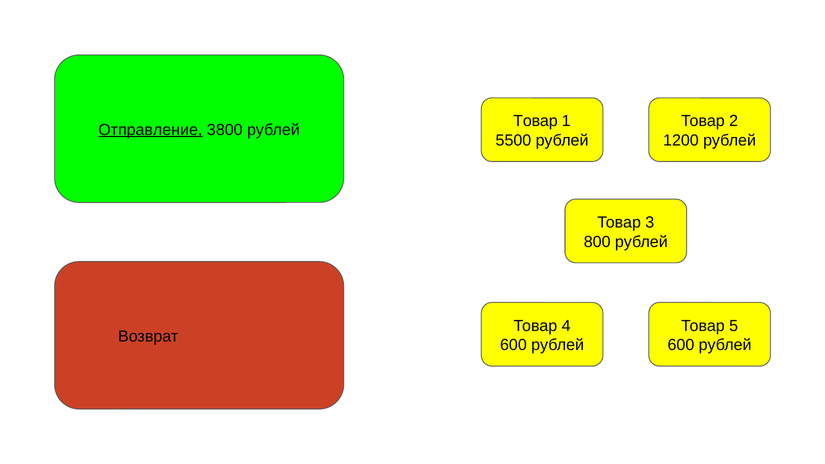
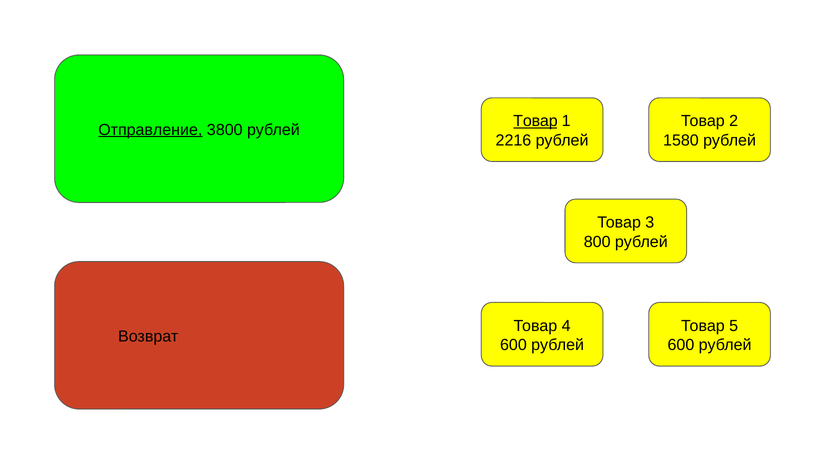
Товар underline: none -> present (535, 121)
5500: 5500 -> 2216 (513, 140)
1200: 1200 -> 1580 (681, 140)
